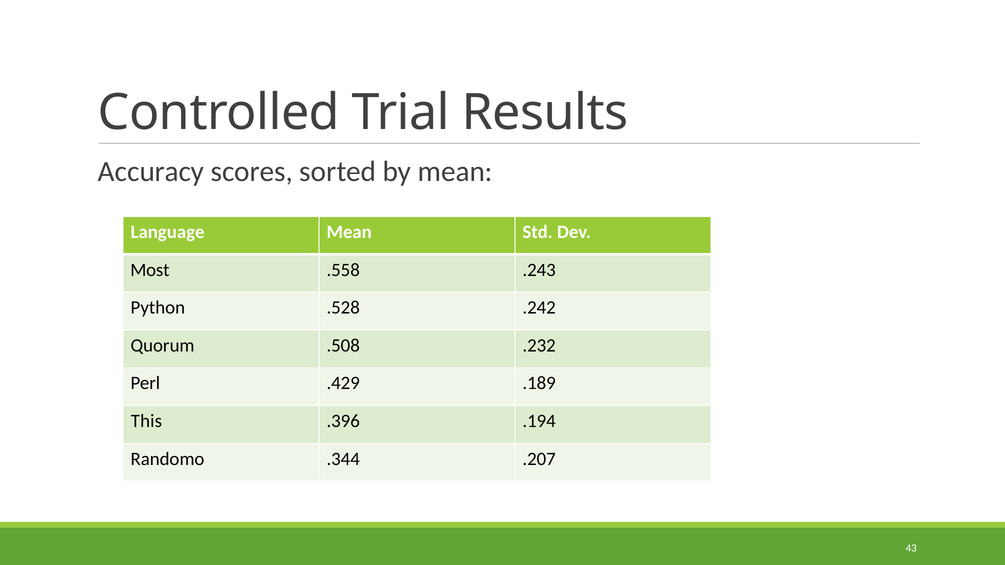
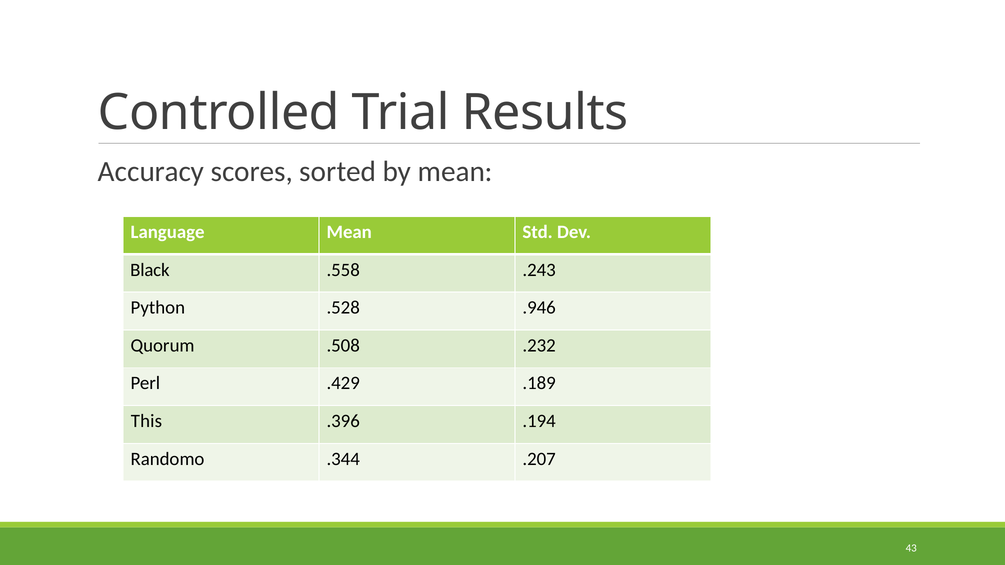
Most: Most -> Black (150, 270)
.242: .242 -> .946 (539, 308)
